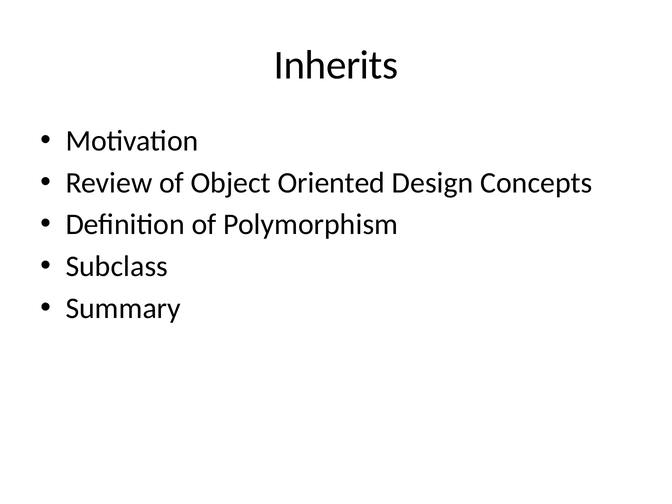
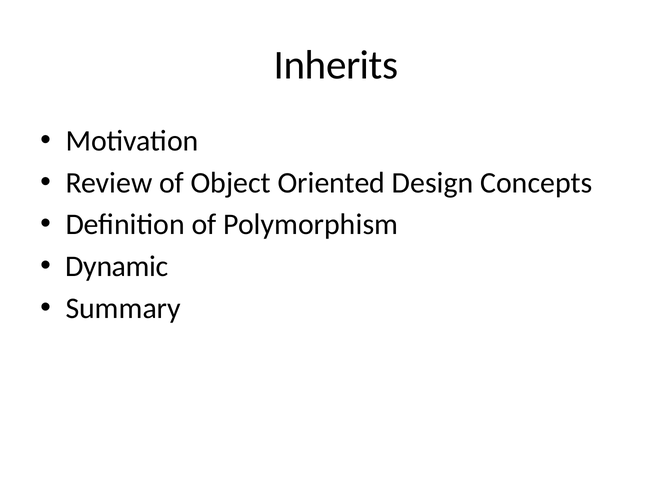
Subclass: Subclass -> Dynamic (117, 266)
